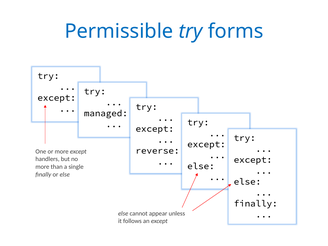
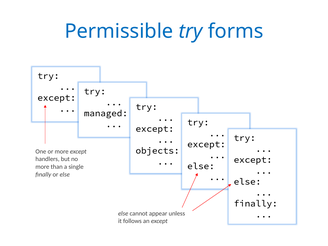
reverse: reverse -> objects (157, 151)
